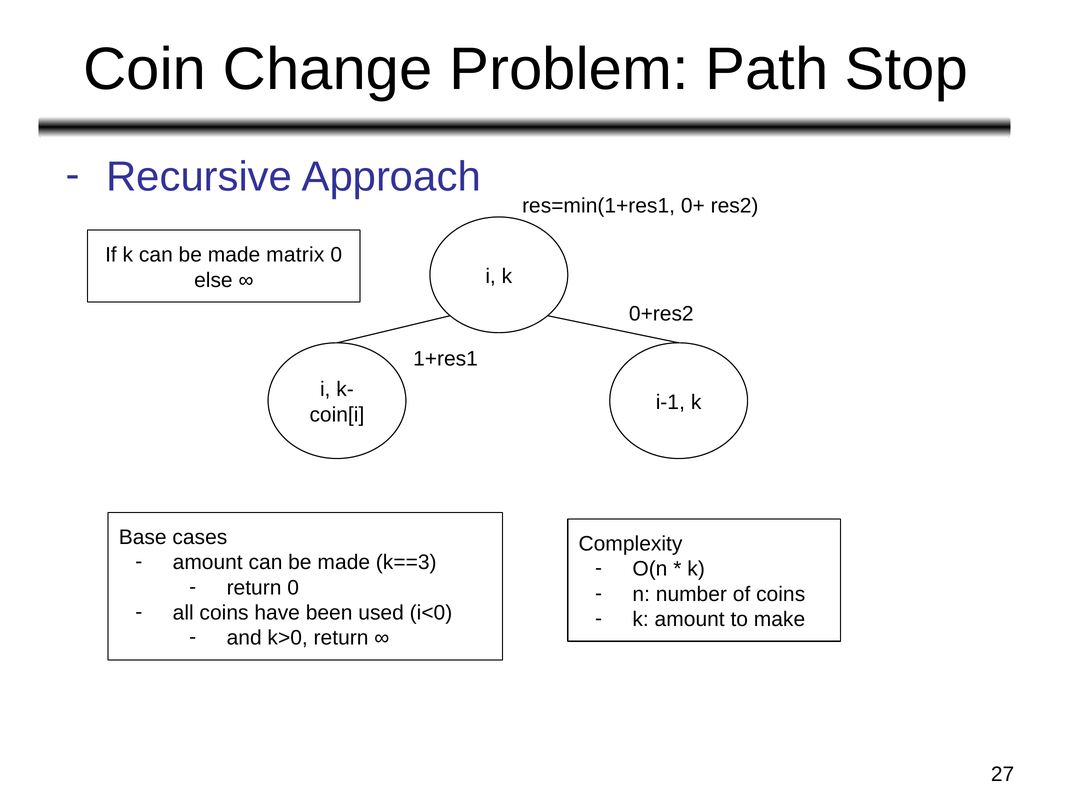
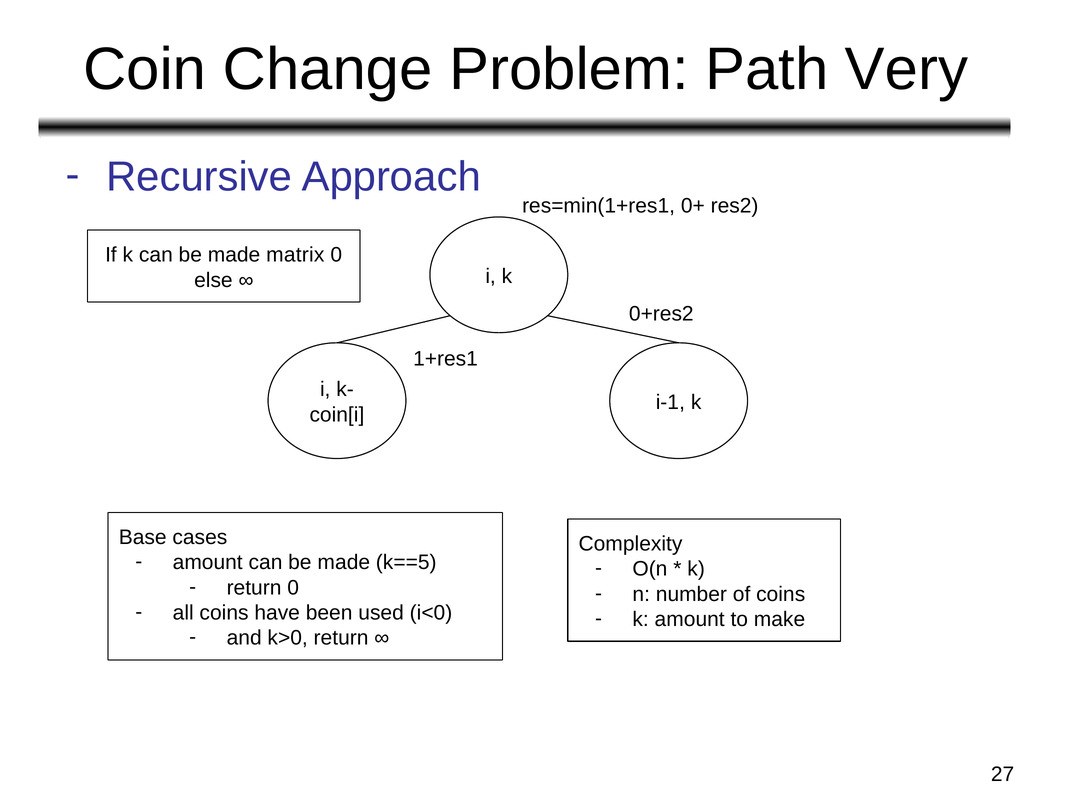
Stop: Stop -> Very (907, 69)
k==3: k==3 -> k==5 (406, 563)
